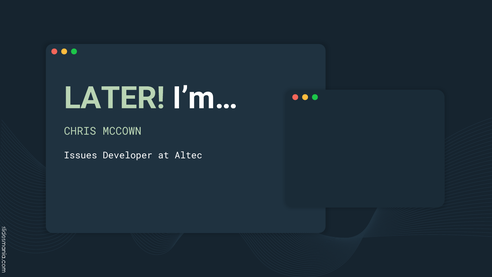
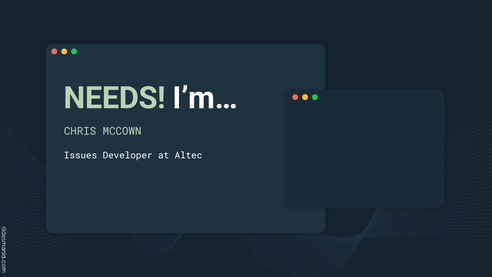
LATER: LATER -> NEEDS (115, 98)
